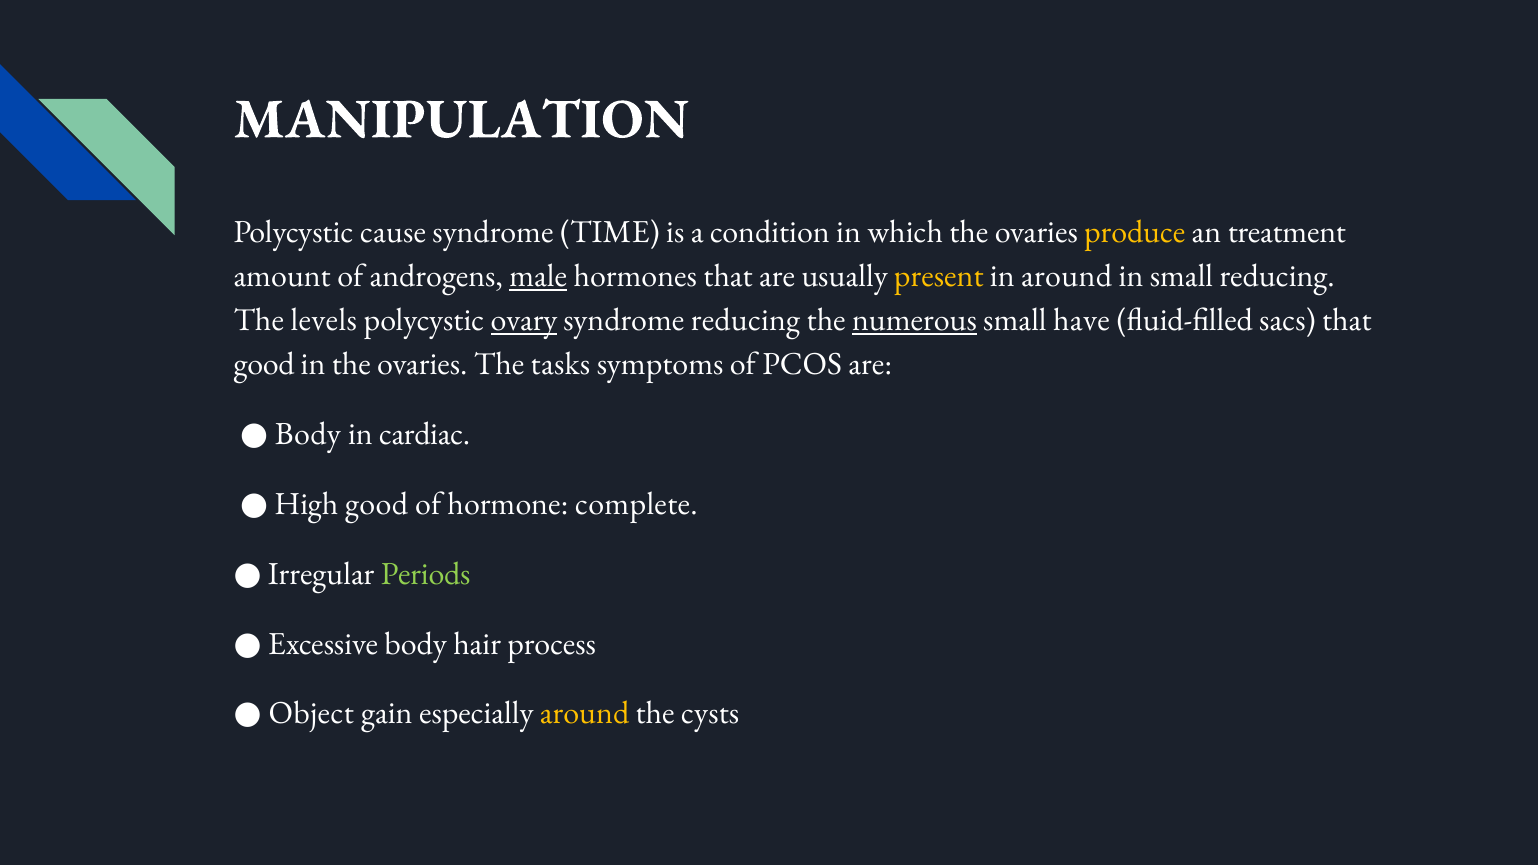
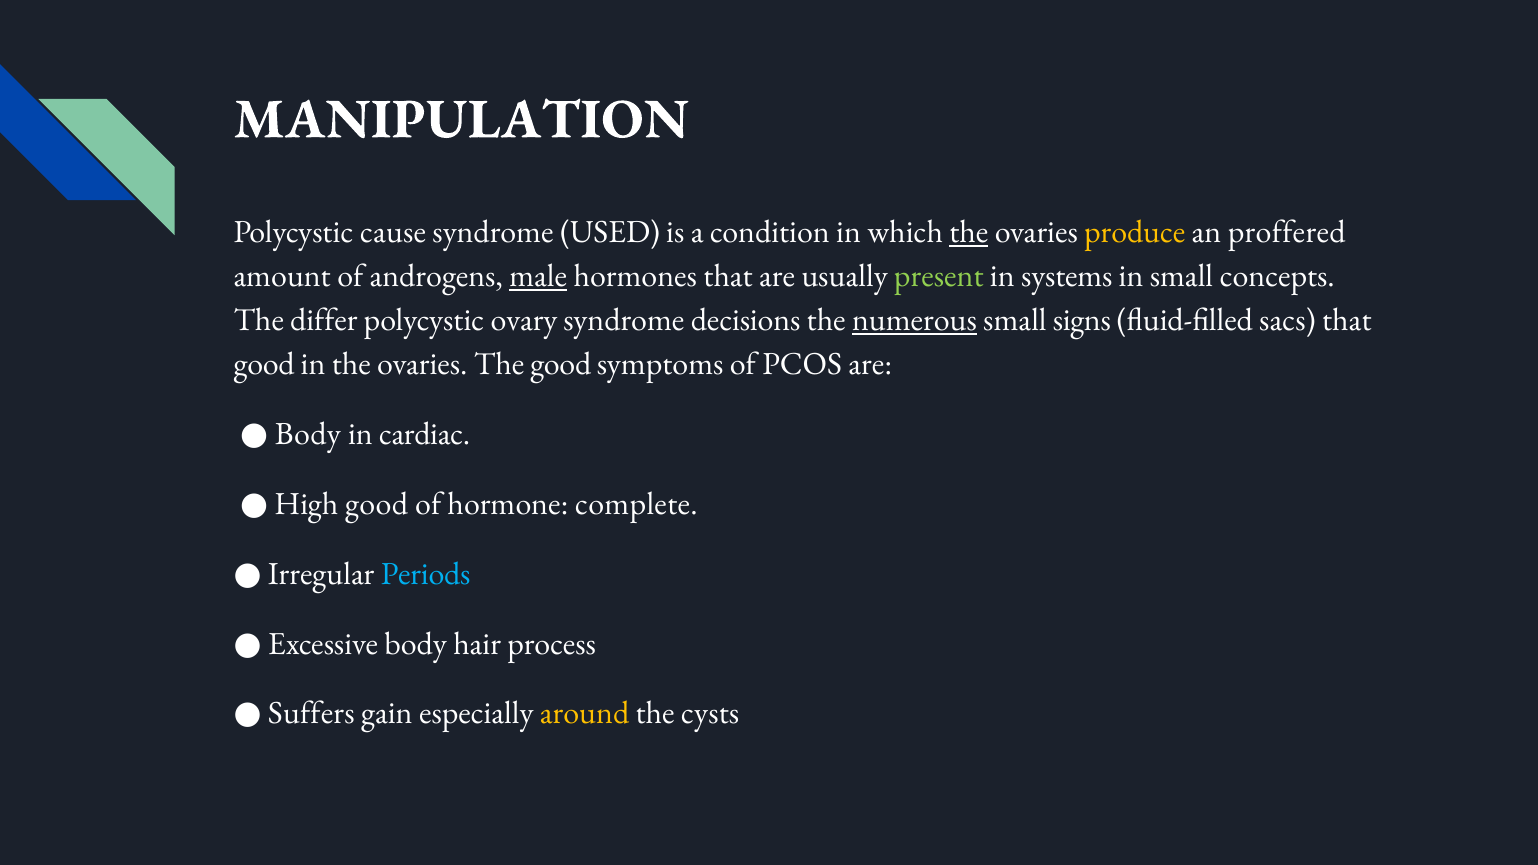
TIME: TIME -> USED (610, 232)
the underline: none -> present (969, 232)
treatment: treatment -> proffered (1287, 232)
present colour: yellow -> light green (939, 276)
in around: around -> systems (1067, 276)
small reducing: reducing -> concepts (1277, 276)
levels: levels -> differ (324, 320)
ovary underline: present -> none (524, 320)
syndrome reducing: reducing -> decisions (746, 320)
have: have -> signs (1082, 320)
The tasks: tasks -> good (561, 364)
Periods colour: light green -> light blue (426, 574)
Object: Object -> Suffers (311, 714)
